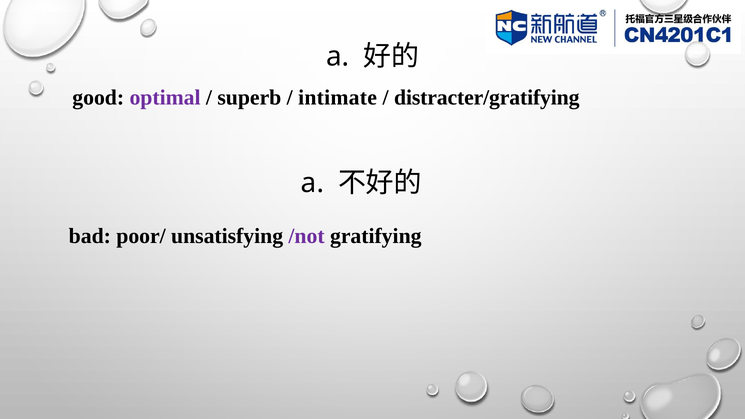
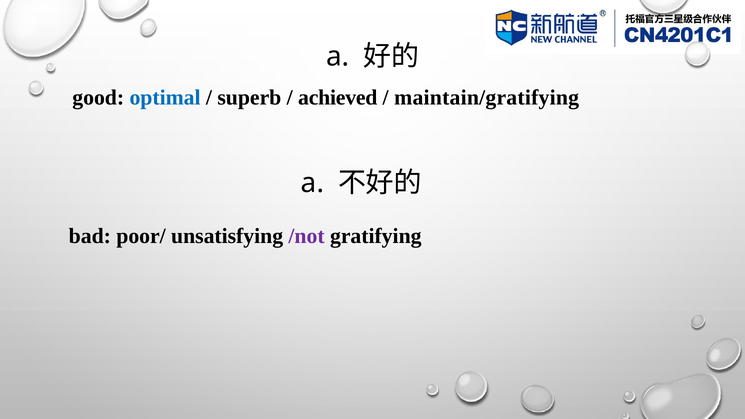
optimal colour: purple -> blue (165, 97)
intimate: intimate -> achieved (338, 97)
distracter/gratifying: distracter/gratifying -> maintain/gratifying (487, 97)
